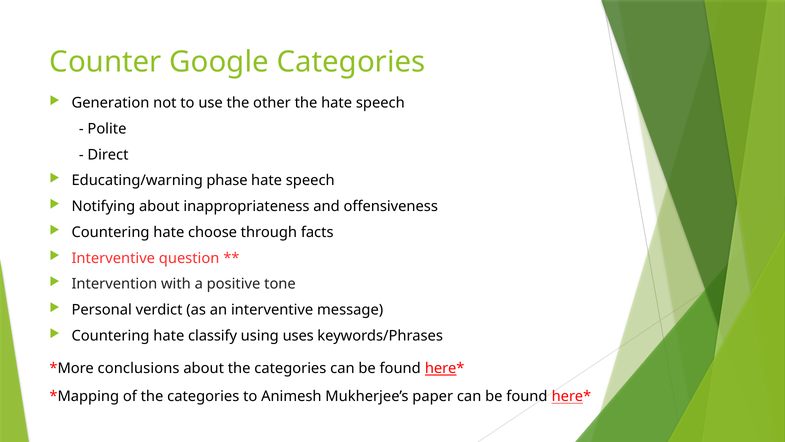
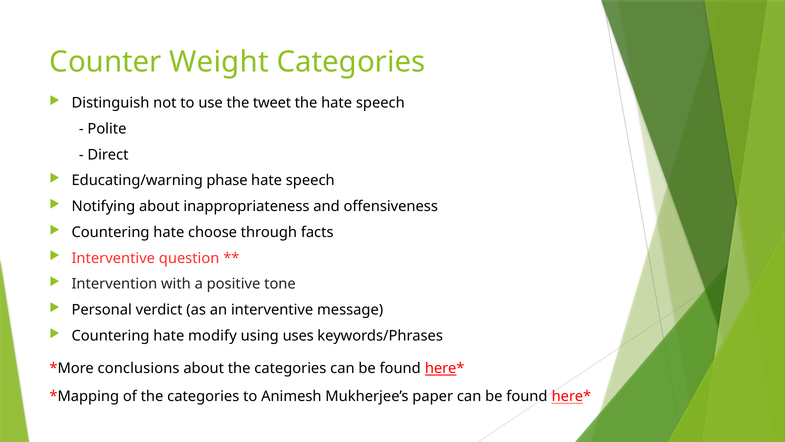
Google: Google -> Weight (219, 62)
Generation: Generation -> Distinguish (110, 103)
other: other -> tweet (272, 103)
classify: classify -> modify (212, 335)
